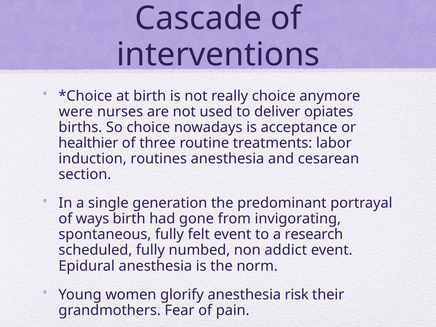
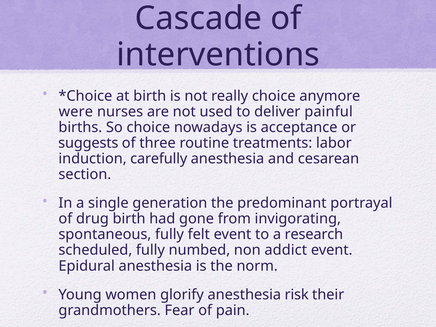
opiates: opiates -> painful (329, 112)
healthier: healthier -> suggests (88, 143)
routines: routines -> carefully (159, 159)
ways: ways -> drug (92, 219)
